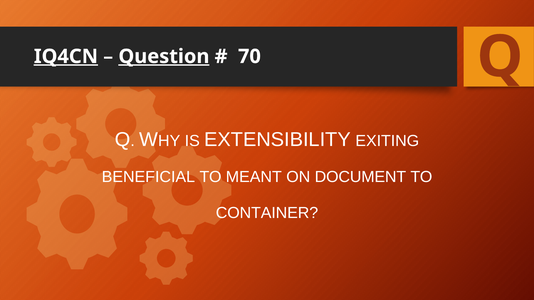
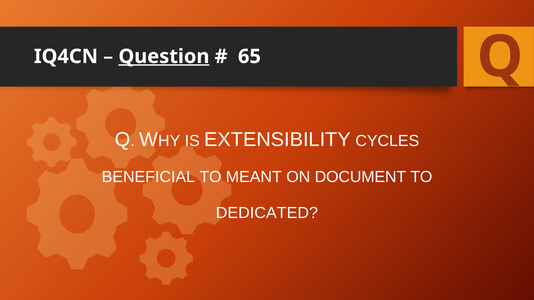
IQ4CN underline: present -> none (66, 57)
70: 70 -> 65 (249, 57)
EXITING: EXITING -> CYCLES (387, 141)
CONTAINER: CONTAINER -> DEDICATED (267, 213)
